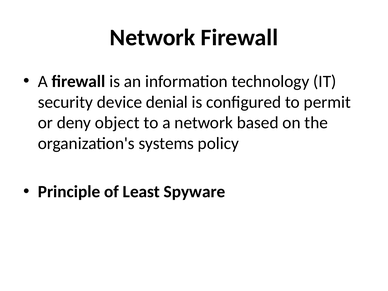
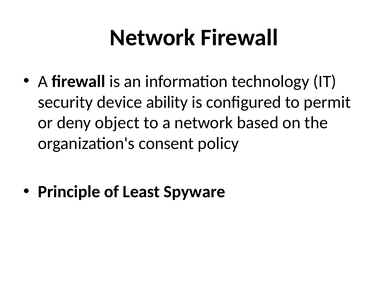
denial: denial -> ability (167, 102)
systems: systems -> consent (166, 143)
